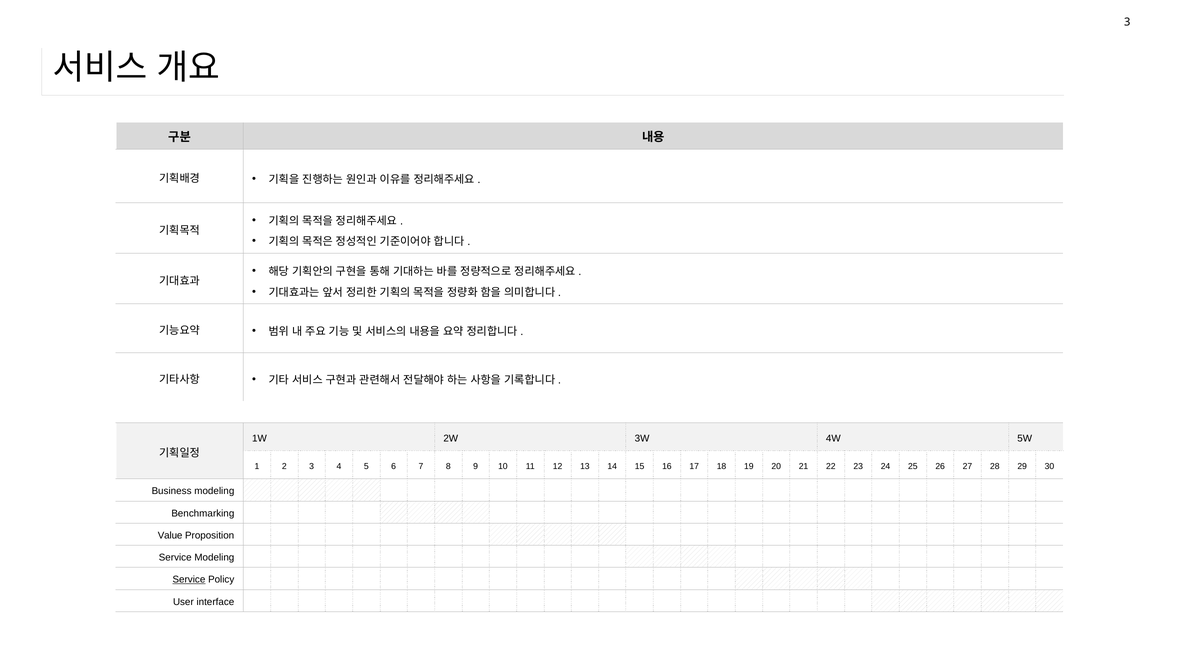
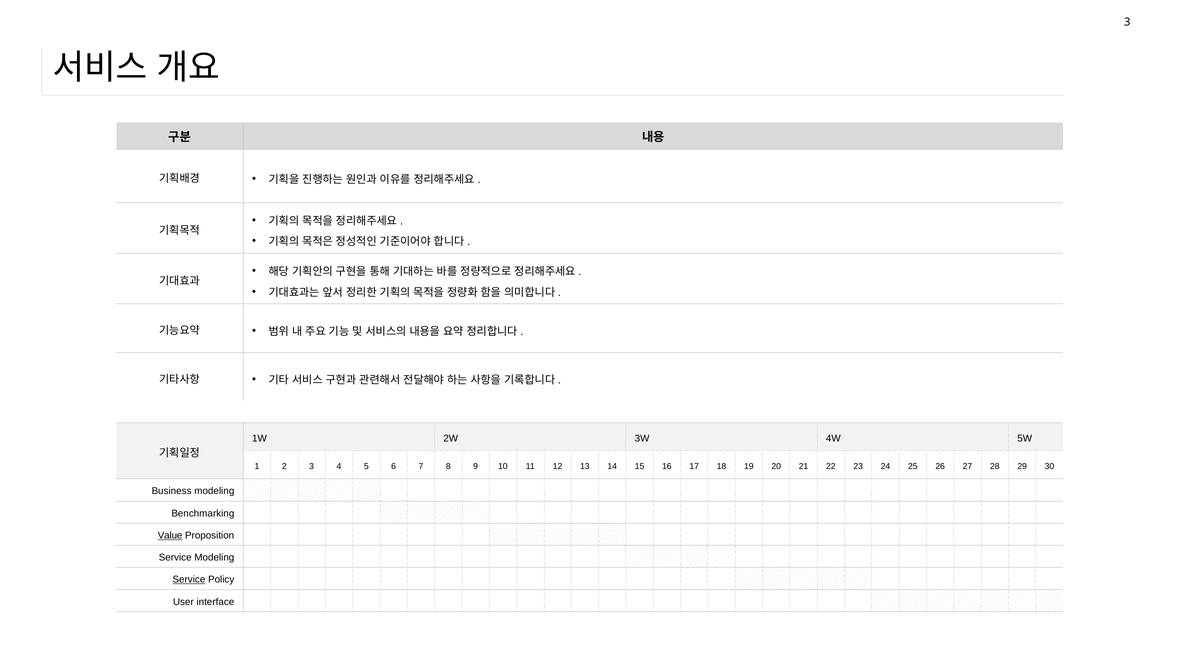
Value underline: none -> present (170, 536)
